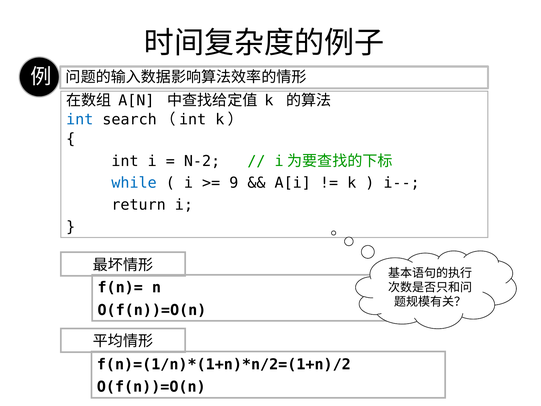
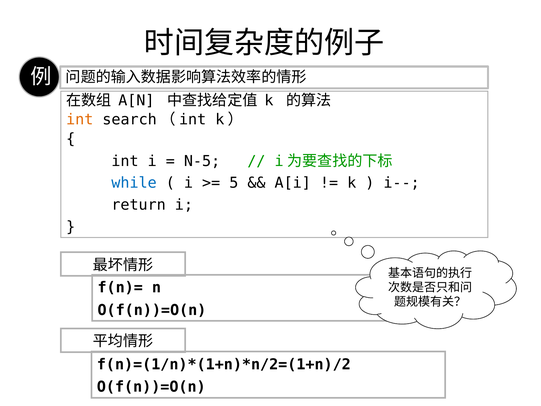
int colour: blue -> orange (80, 119)
N-2: N-2 -> N-5 (202, 161)
9: 9 -> 5 (234, 183)
